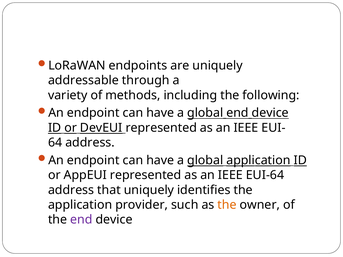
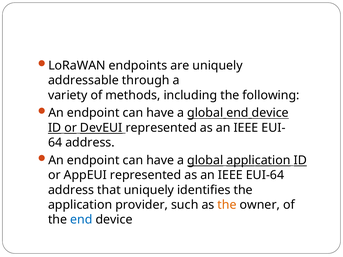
end colour: purple -> blue (81, 220)
